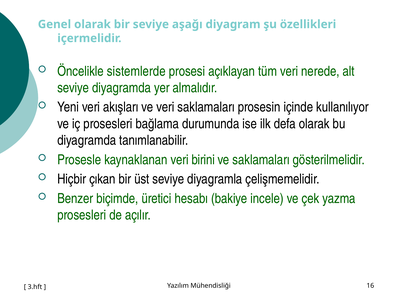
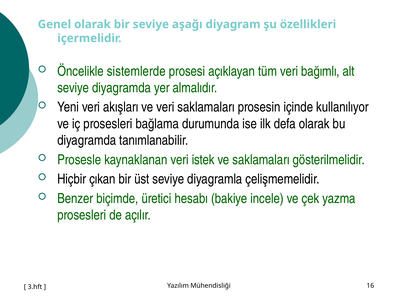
nerede: nerede -> bağımlı (320, 71)
birini: birini -> istek (203, 159)
